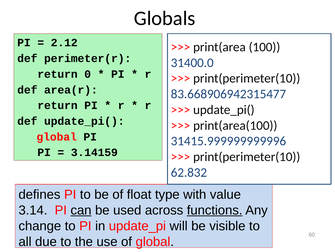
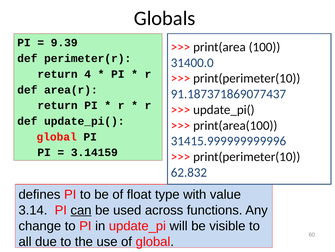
2.12: 2.12 -> 9.39 (64, 43)
0: 0 -> 4 (88, 74)
83.668906942315477: 83.668906942315477 -> 91.187371869077437 (228, 94)
functions underline: present -> none (215, 210)
